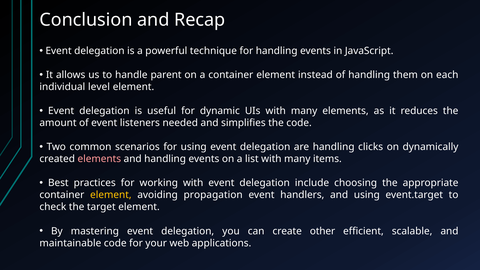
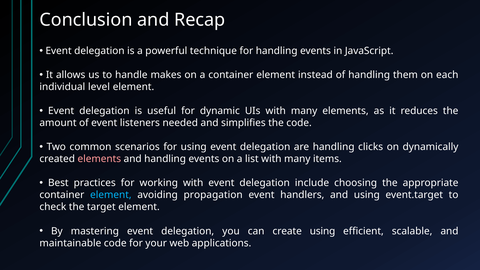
parent: parent -> makes (166, 75)
element colour: yellow -> light blue (111, 195)
create other: other -> using (323, 231)
